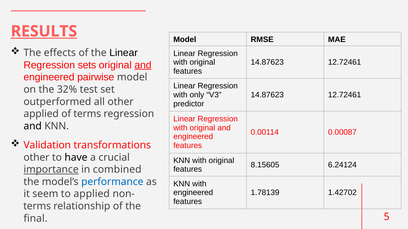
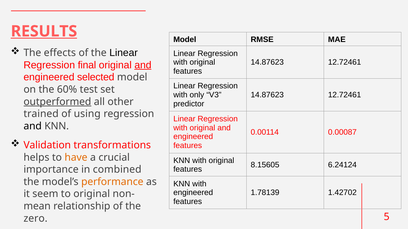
sets: sets -> final (87, 65)
pairwise: pairwise -> selected (96, 77)
32%: 32% -> 60% (67, 90)
outperformed underline: none -> present (57, 102)
applied: applied -> trained (41, 114)
of terms: terms -> using (87, 114)
other: other -> helps (36, 158)
have colour: black -> orange (76, 158)
importance underline: present -> none (51, 170)
performance colour: blue -> orange (112, 182)
to applied: applied -> original (92, 194)
terms: terms -> mean (37, 207)
final: final -> zero (36, 219)
